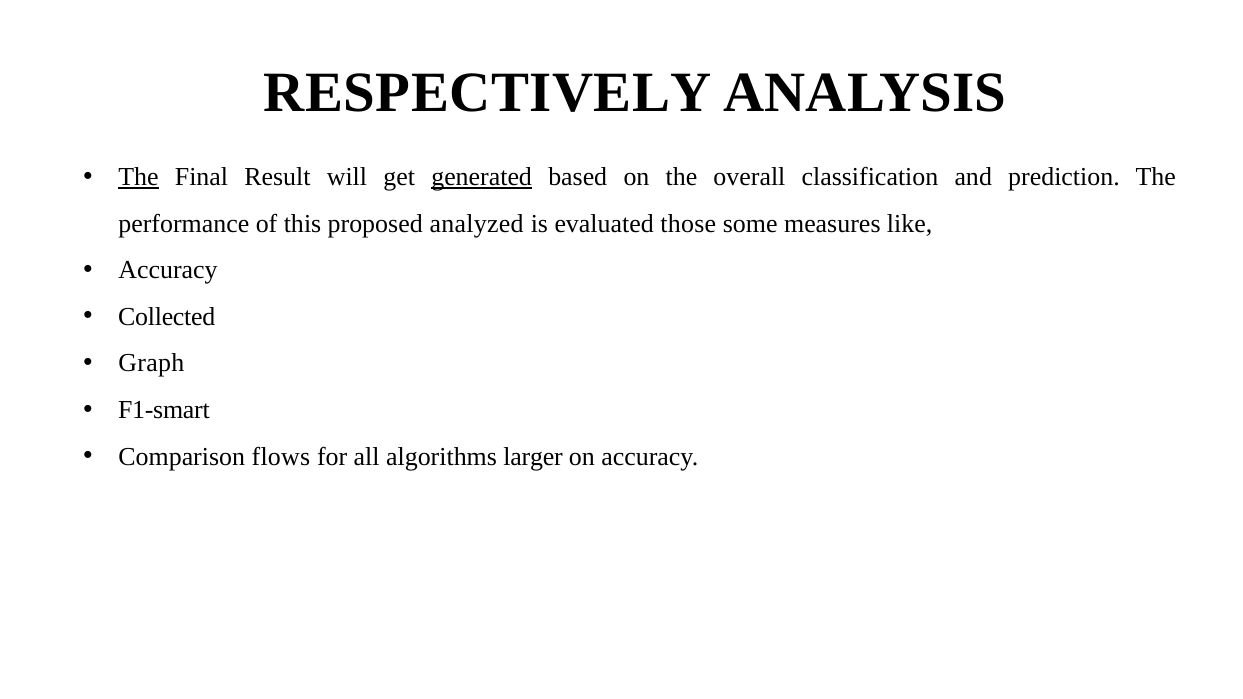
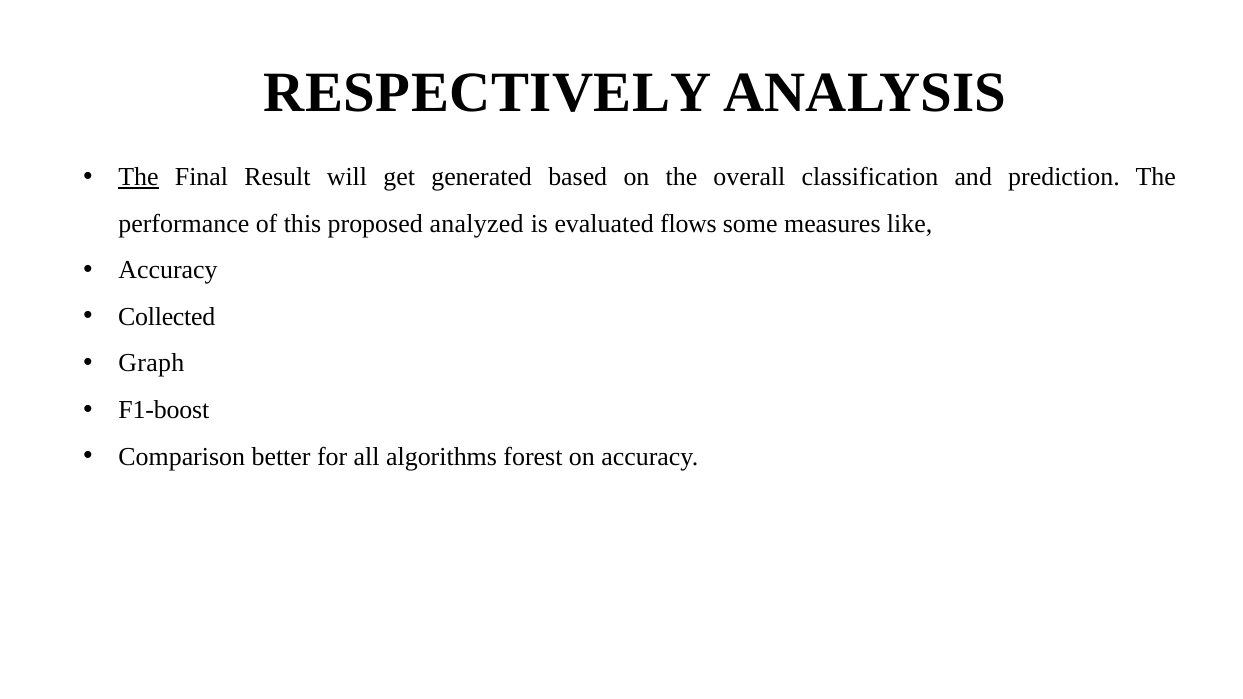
generated underline: present -> none (482, 177)
those: those -> flows (688, 224)
F1-smart: F1-smart -> F1-boost (164, 410)
flows: flows -> better (281, 457)
larger: larger -> forest (533, 457)
